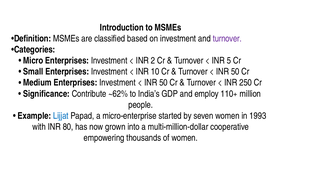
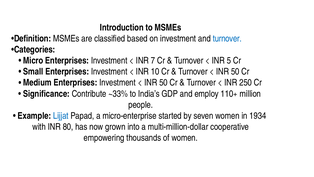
turnover colour: purple -> blue (227, 39)
2: 2 -> 7 (153, 61)
~62%: ~62% -> ~33% (118, 94)
1993: 1993 -> 1934 (258, 116)
